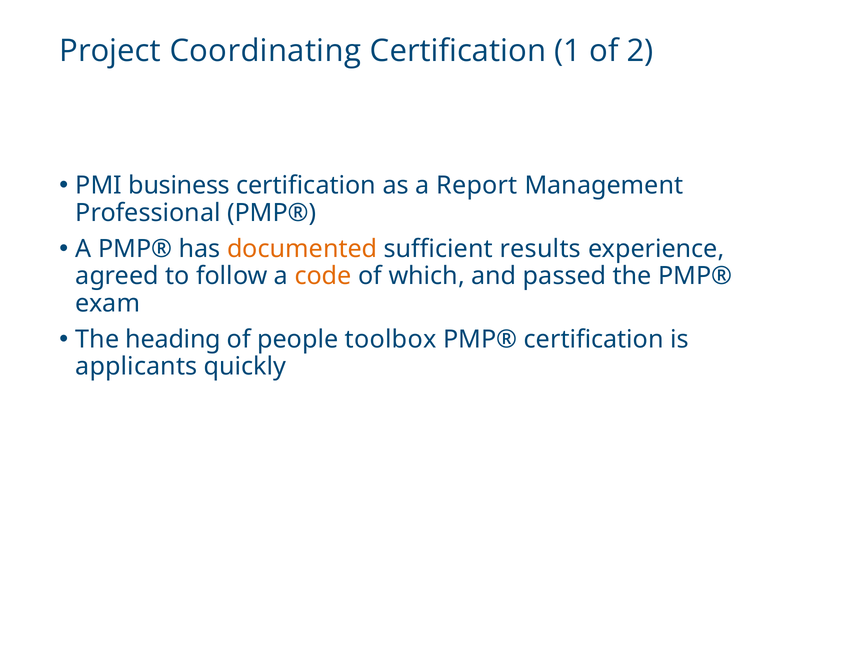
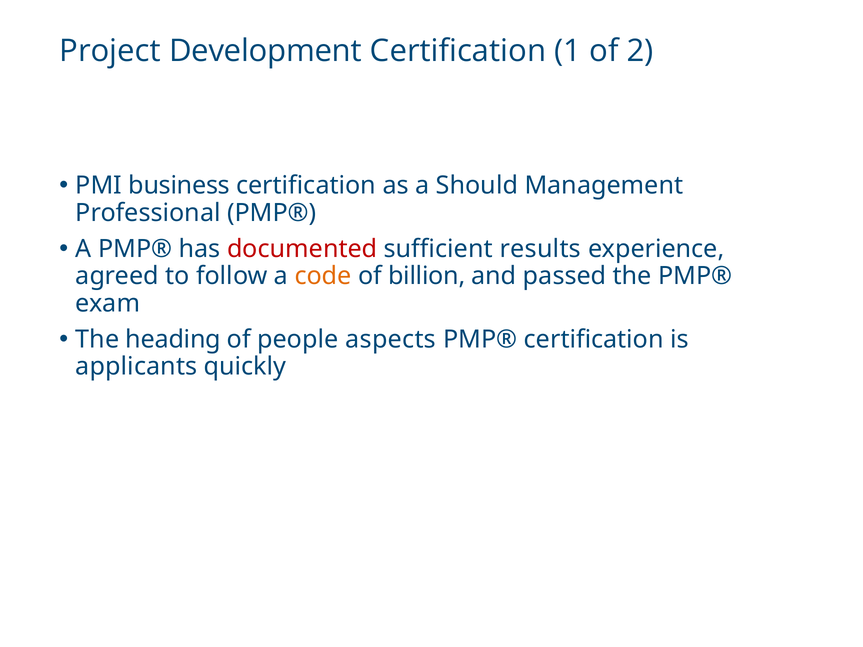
Coordinating: Coordinating -> Development (266, 51)
Report: Report -> Should (477, 186)
documented colour: orange -> red (302, 249)
which: which -> billion (427, 276)
toolbox: toolbox -> aspects (391, 340)
